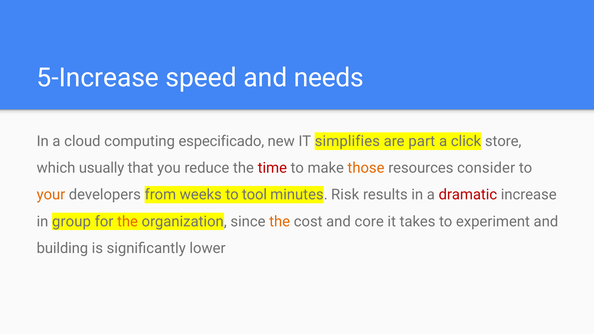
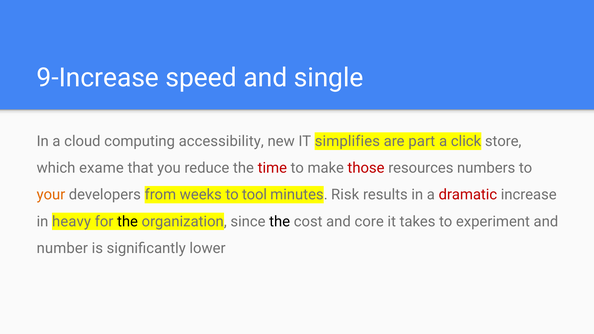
5-Increase: 5-Increase -> 9-Increase (98, 78)
needs: needs -> single (329, 78)
especificado: especificado -> accessibility (221, 141)
usually: usually -> exame (101, 168)
those colour: orange -> red (366, 168)
consider: consider -> numbers (486, 168)
group: group -> heavy (72, 222)
the colour: orange -> black (128, 222)
the colour: orange -> black (280, 222)
building: building -> number (62, 248)
